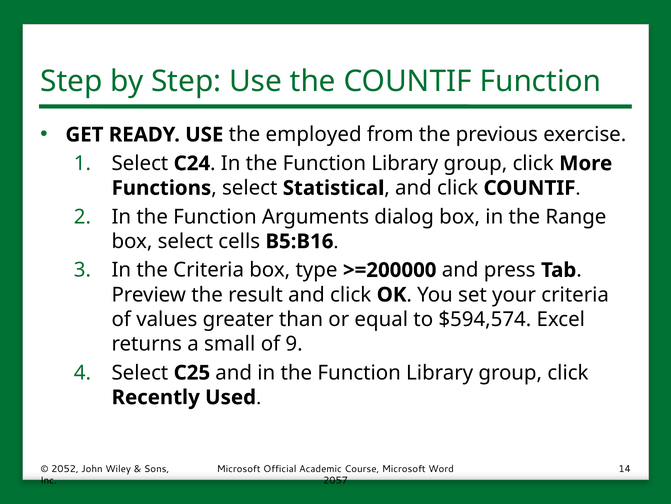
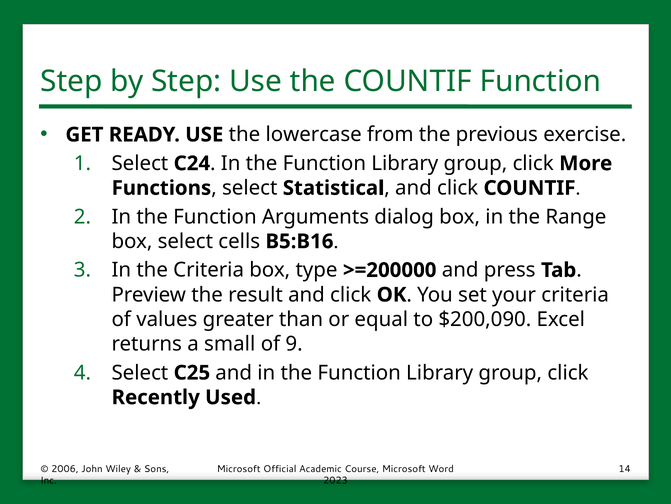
employed: employed -> lowercase (314, 135)
$594,574: $594,574 -> $200,090 (485, 319)
2052: 2052 -> 2006 (65, 468)
2057: 2057 -> 2023 (336, 480)
